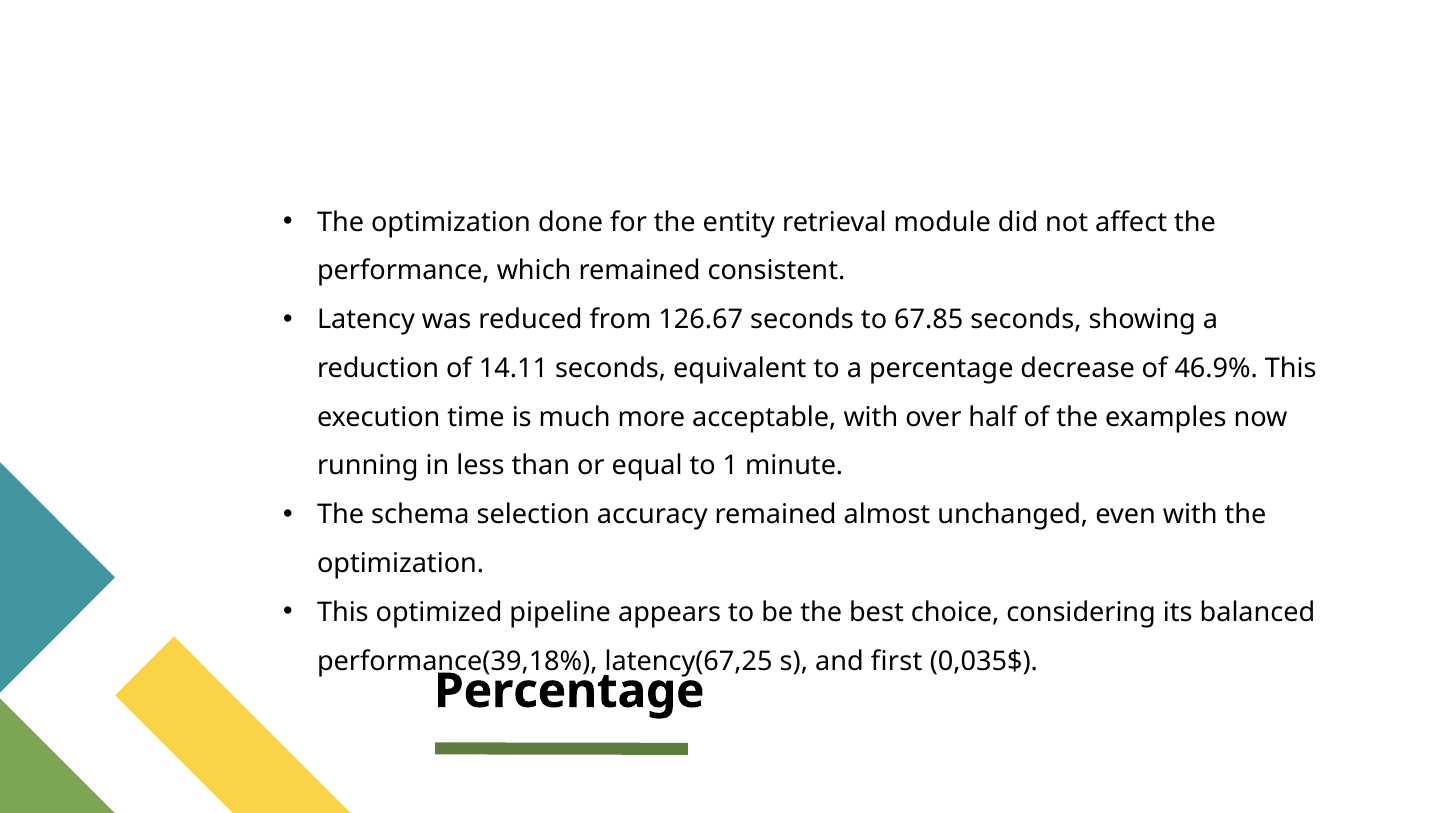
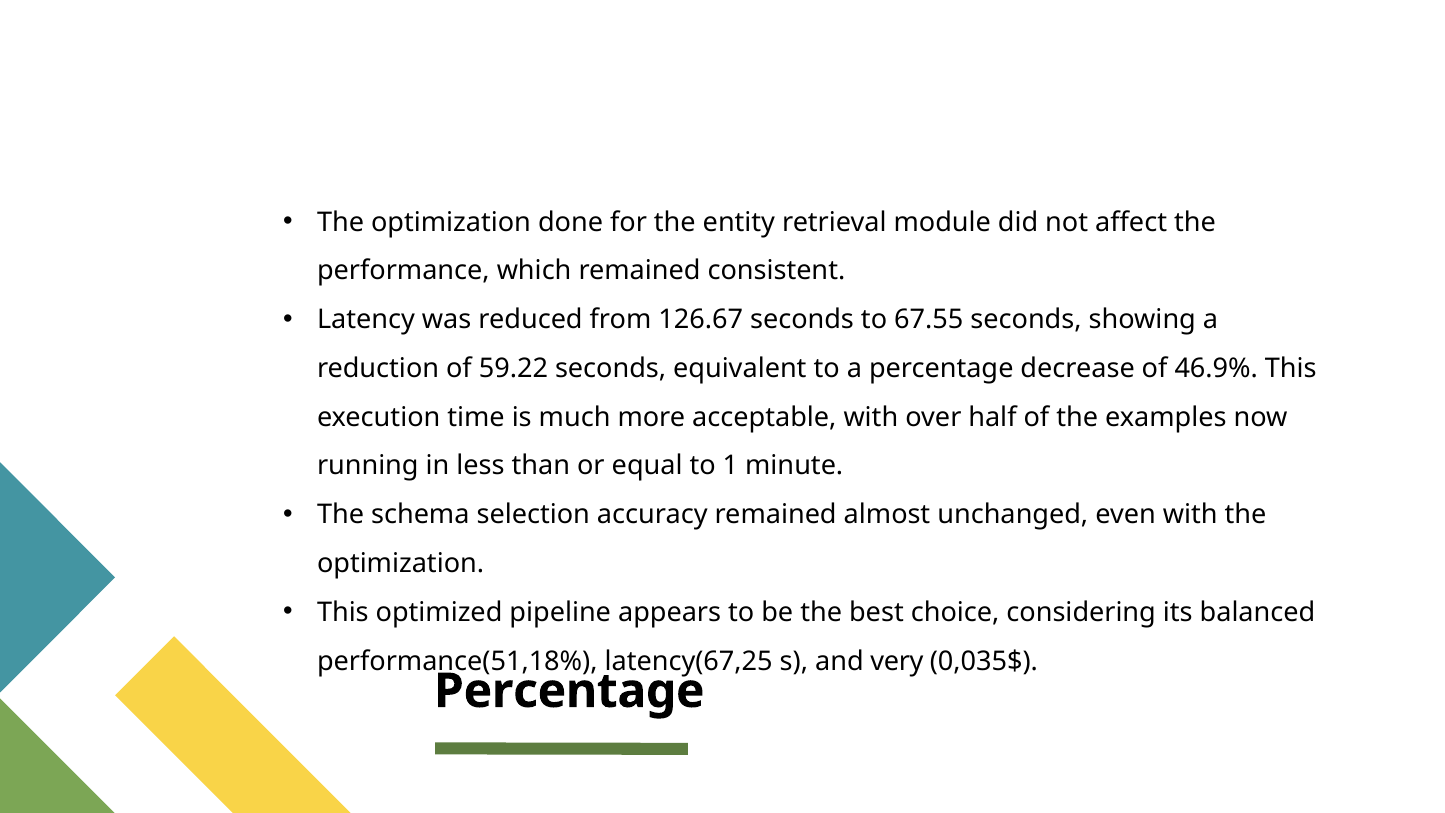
67.85: 67.85 -> 67.55 (929, 320)
14.11: 14.11 -> 59.22 (513, 368)
performance(39,18%: performance(39,18% -> performance(51,18% (457, 661)
first: first -> very (897, 661)
